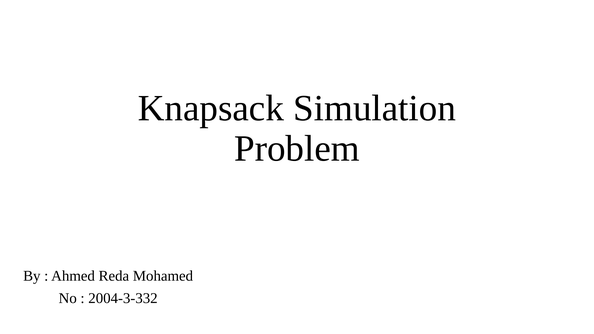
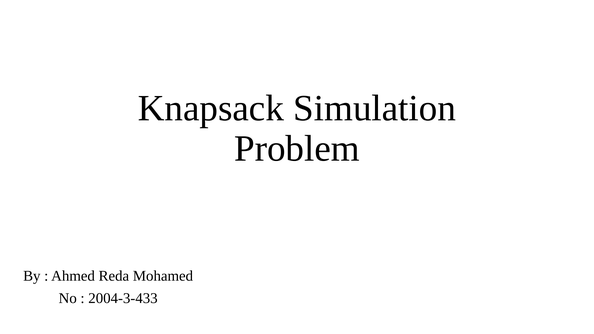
2004-3-332: 2004-3-332 -> 2004-3-433 (123, 298)
